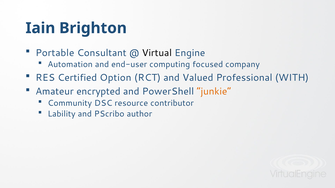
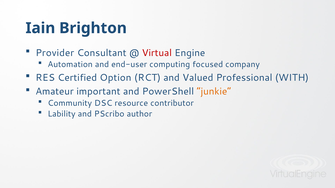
Portable: Portable -> Provider (55, 53)
Virtual colour: black -> red (157, 53)
encrypted: encrypted -> important (98, 92)
